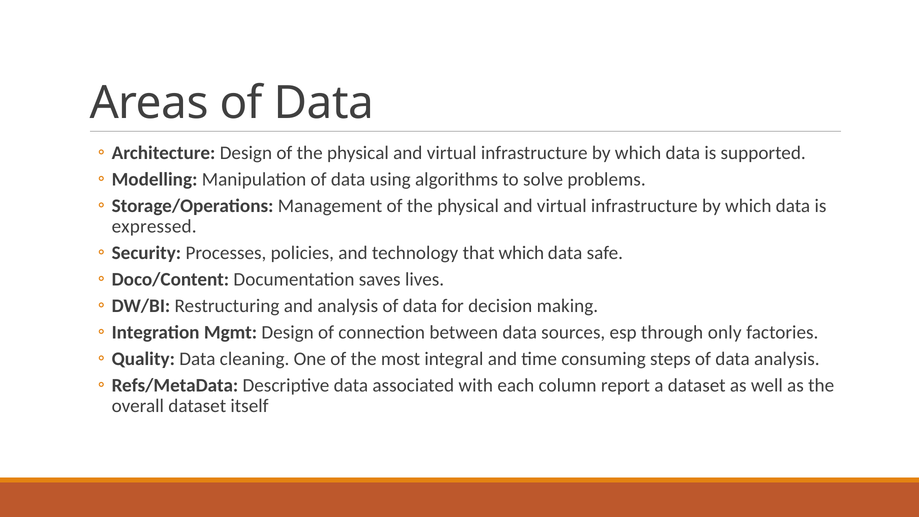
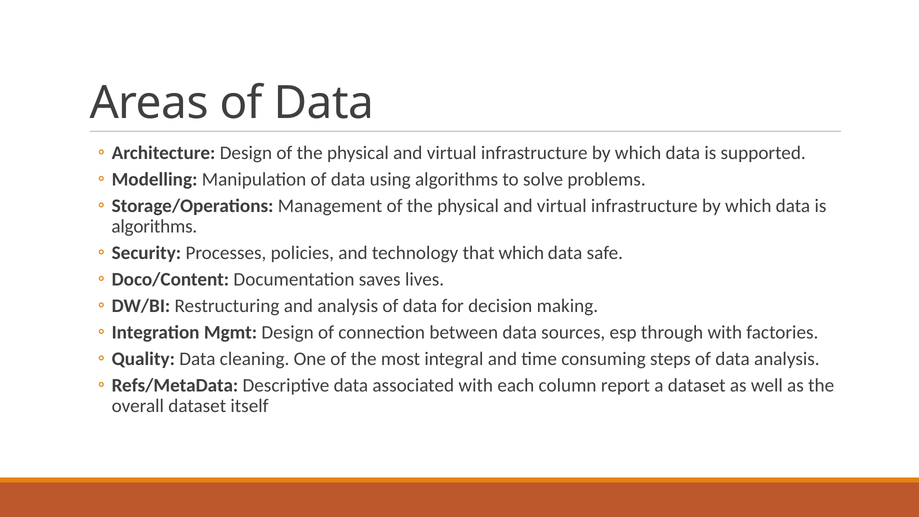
expressed: expressed -> algorithms (154, 226)
through only: only -> with (725, 332)
